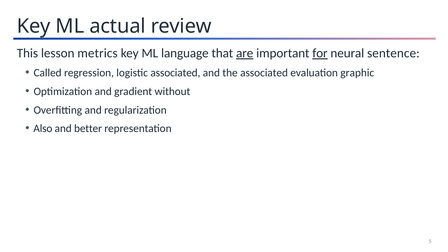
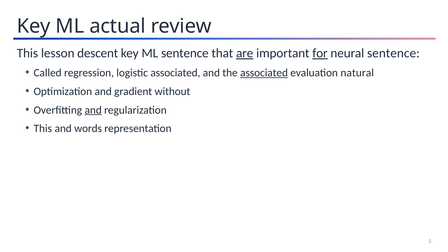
metrics: metrics -> descent (98, 53)
ML language: language -> sentence (185, 53)
associated underline: none -> present (264, 73)
graphic: graphic -> natural (357, 73)
and underline: none -> present (93, 110)
Also: Also -> This (43, 129)
better: better -> words (88, 129)
